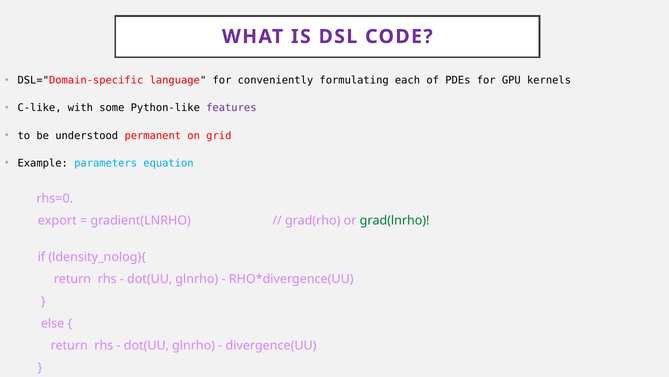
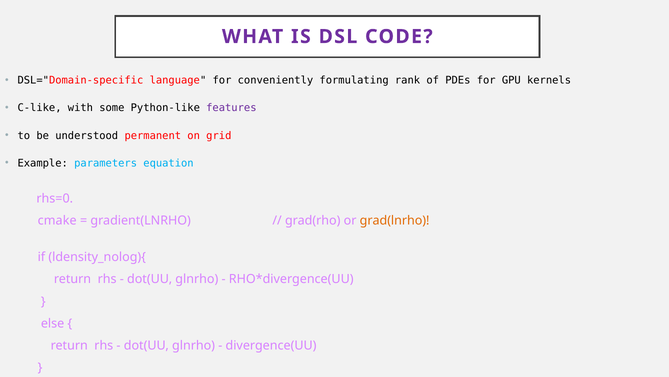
each: each -> rank (408, 80)
export: export -> cmake (57, 220)
grad(lnrho colour: green -> orange (395, 220)
